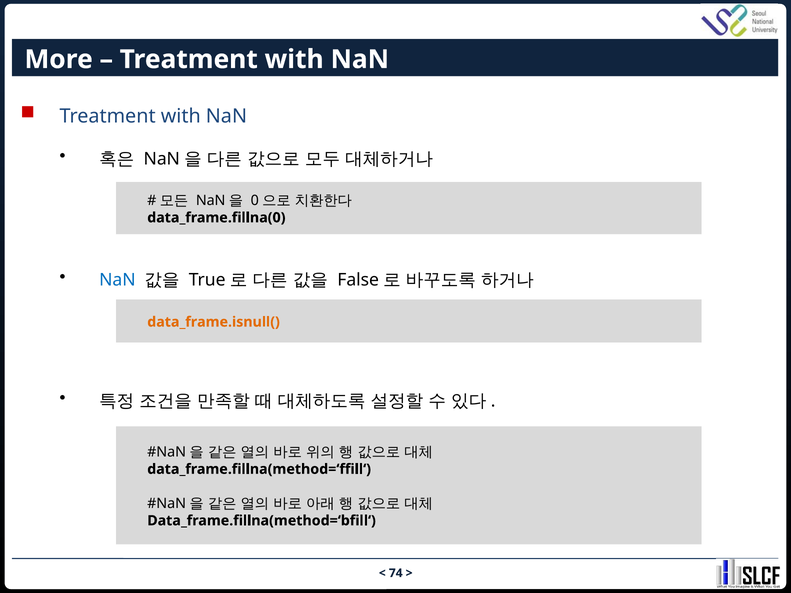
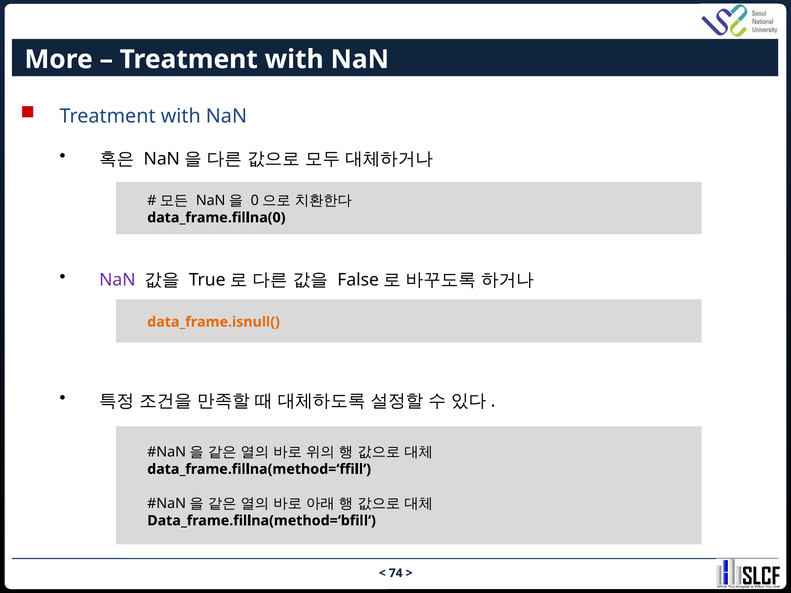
NaN colour: blue -> purple (117, 280)
